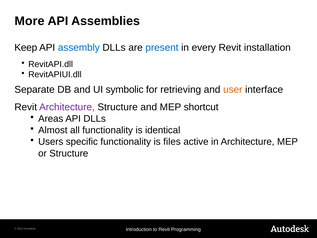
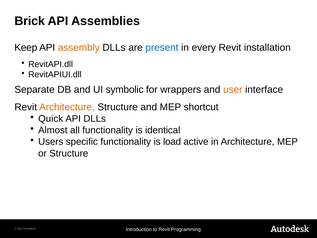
More: More -> Brick (30, 21)
assembly colour: blue -> orange (79, 48)
retrieving: retrieving -> wrappers (181, 89)
Architecture colour: purple -> orange (67, 107)
Areas: Areas -> Quick (51, 119)
files: files -> load (172, 142)
